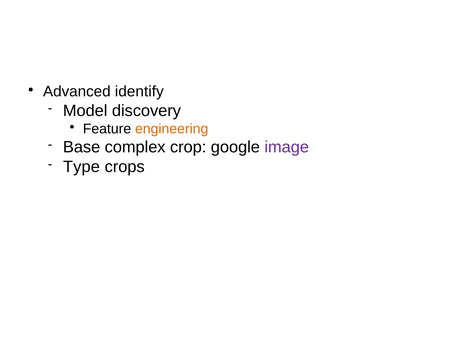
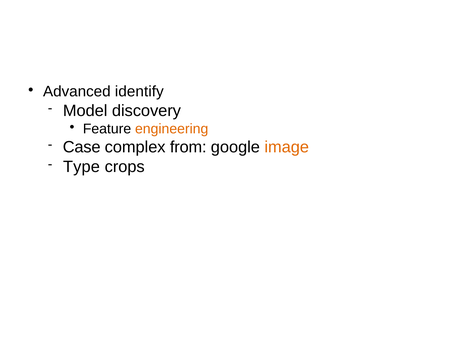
Base: Base -> Case (82, 147)
crop: crop -> from (188, 147)
image colour: purple -> orange (287, 147)
